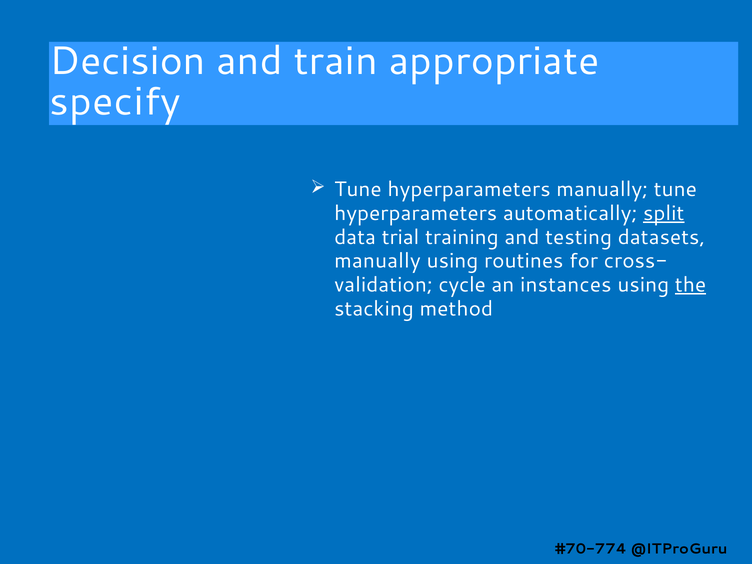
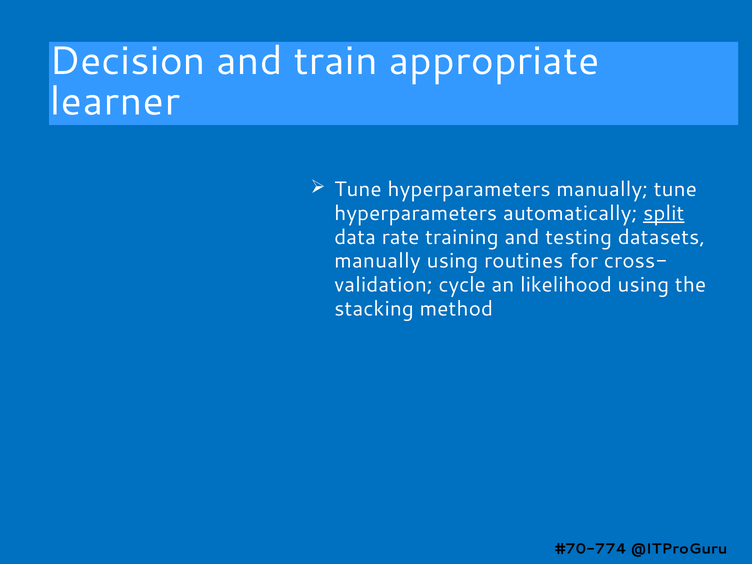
specify: specify -> learner (115, 102)
trial: trial -> rate (401, 237)
instances: instances -> likelihood (566, 285)
the underline: present -> none (691, 285)
